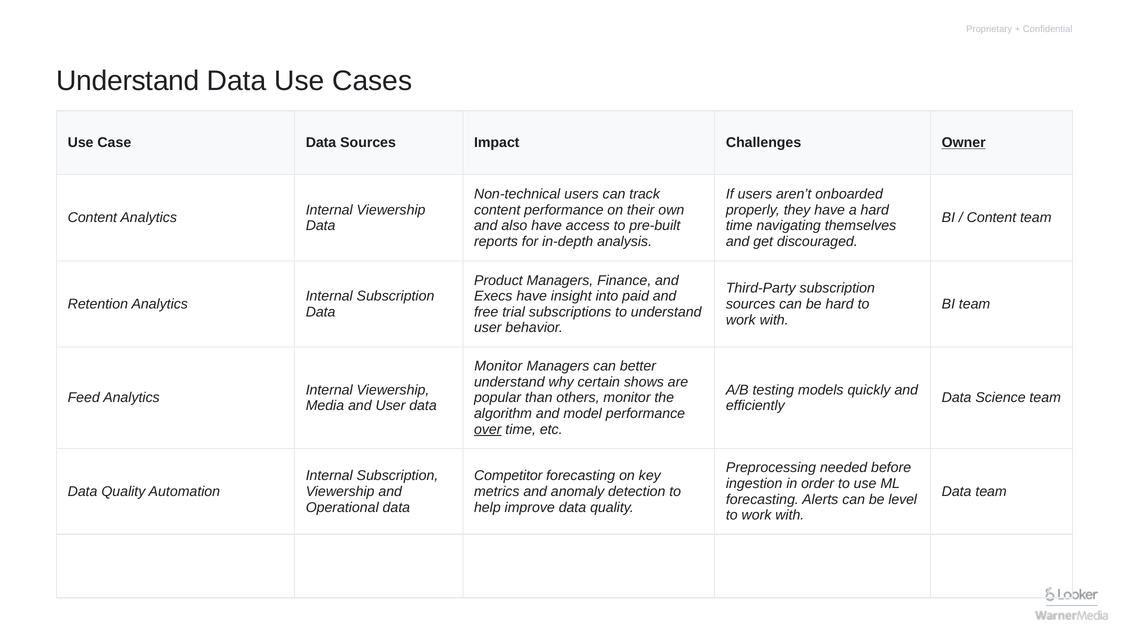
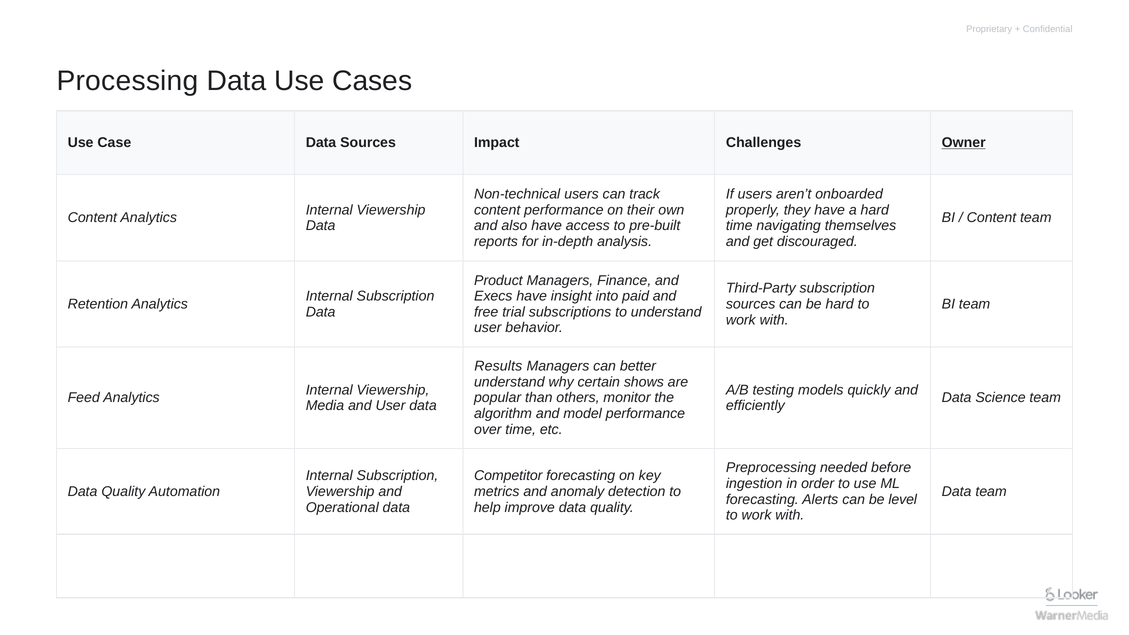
Understand: Understand -> Processing (128, 81)
Monitor: Monitor -> Results (498, 366)
over underline: present -> none (488, 430)
